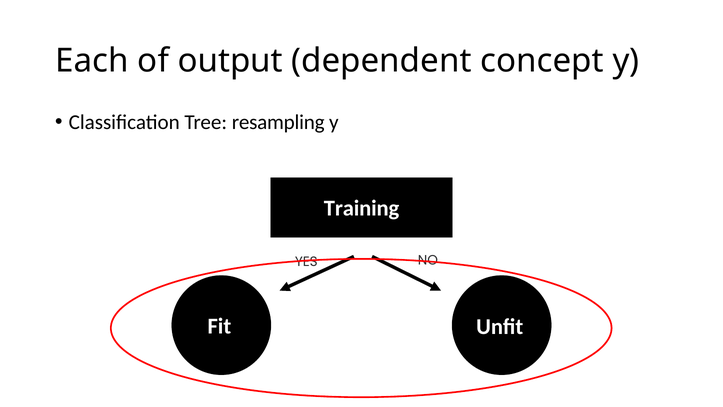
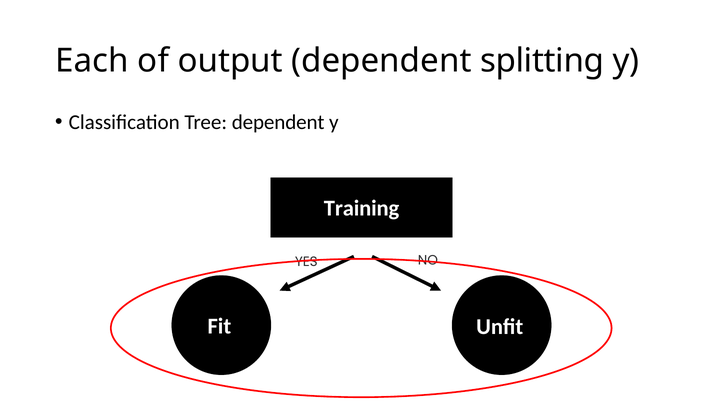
concept: concept -> splitting (542, 61)
Tree resampling: resampling -> dependent (278, 122)
